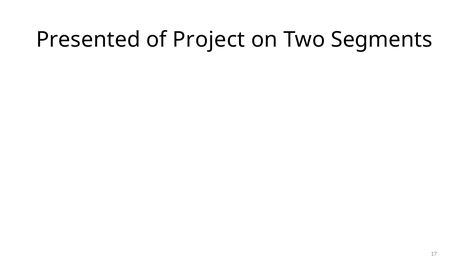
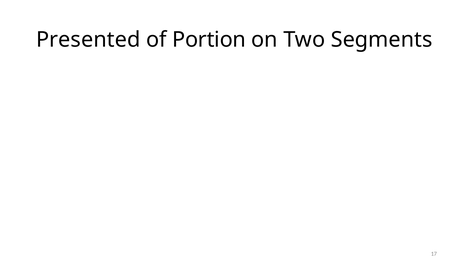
Project: Project -> Portion (209, 40)
